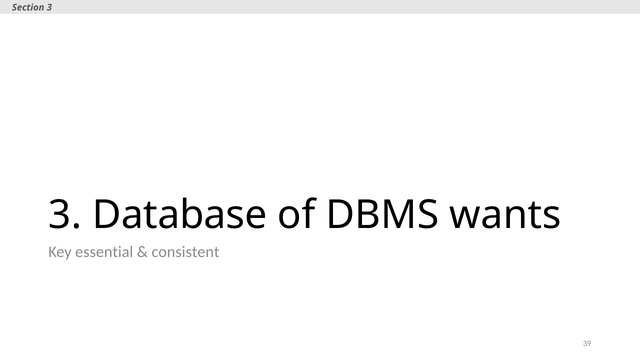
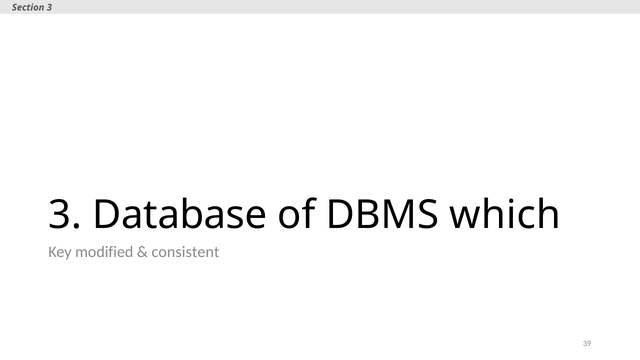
wants: wants -> which (505, 215)
essential: essential -> modified (104, 252)
